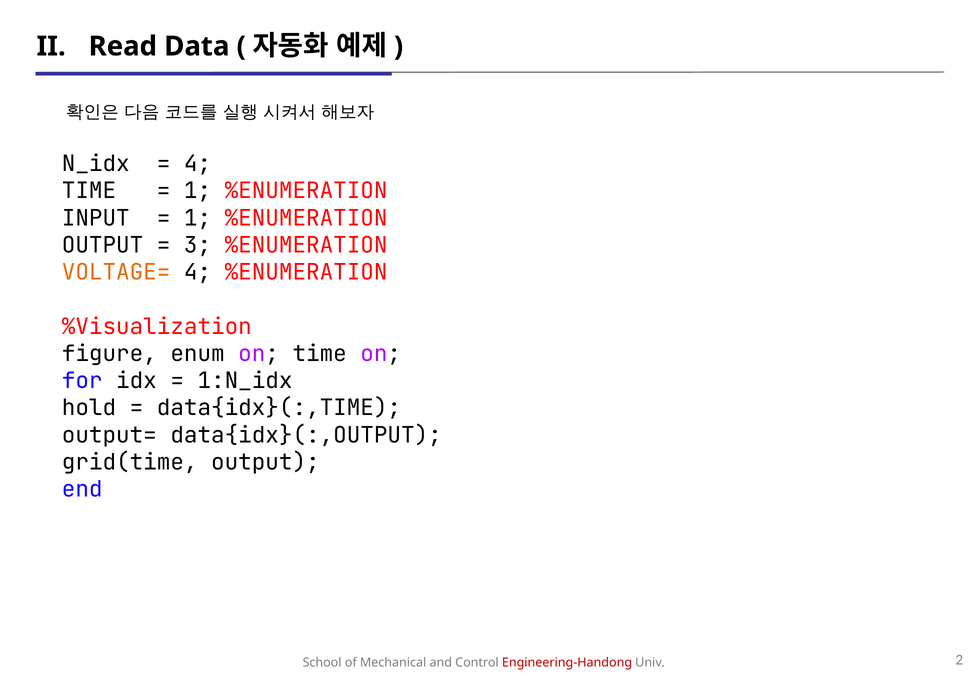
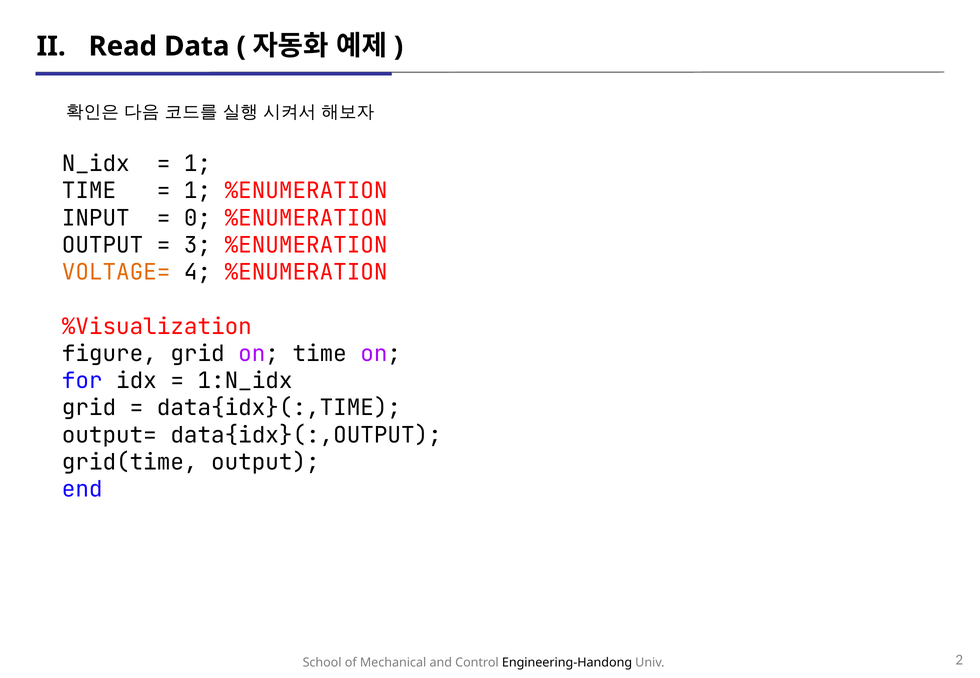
4: 4 -> 1 (198, 164)
1: 1 -> 0 (198, 218)
figure enum: enum -> grid (198, 354)
hold: hold -> grid (89, 408)
Engineering-Handong colour: red -> black (567, 663)
